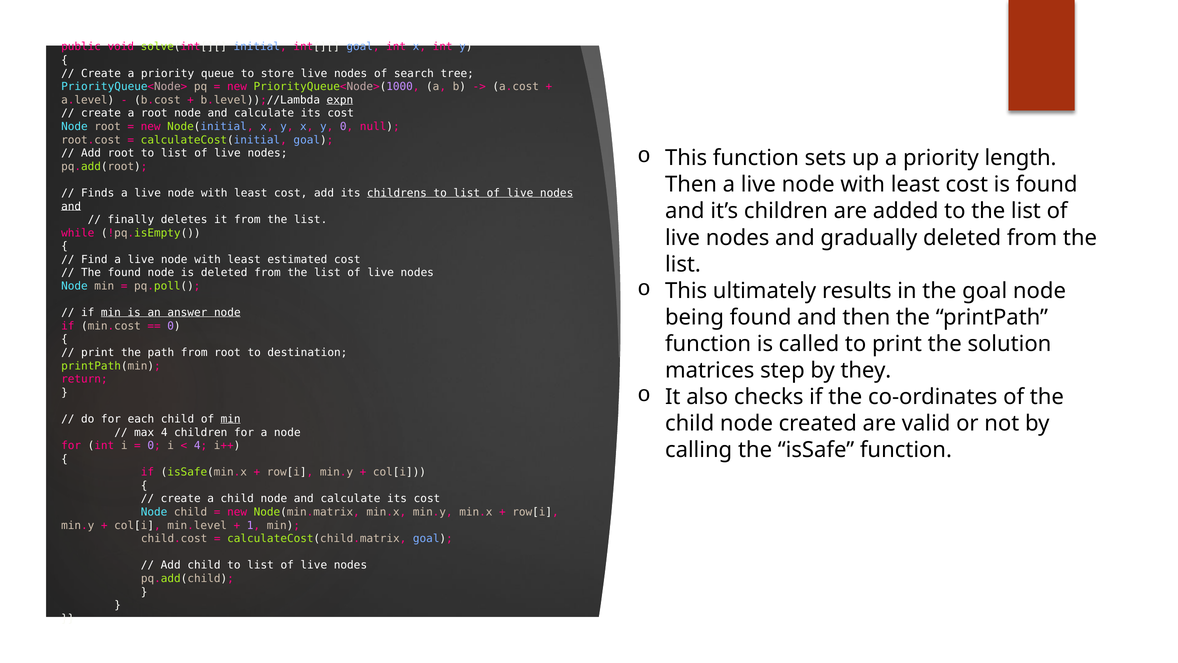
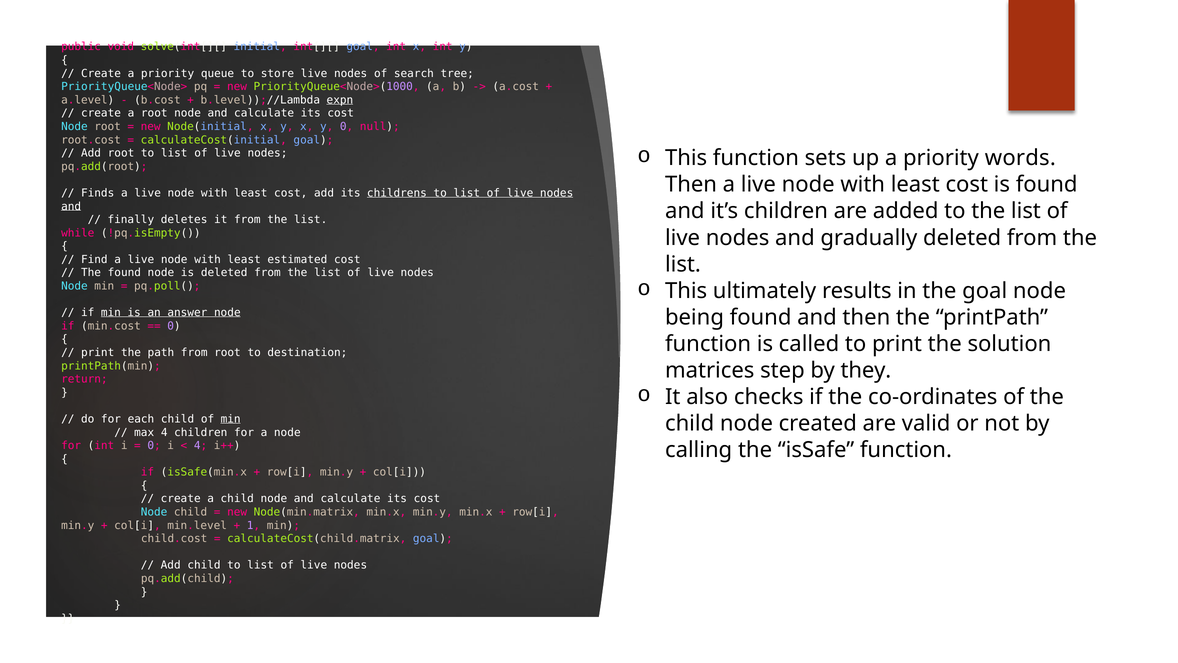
length: length -> words (1020, 158)
